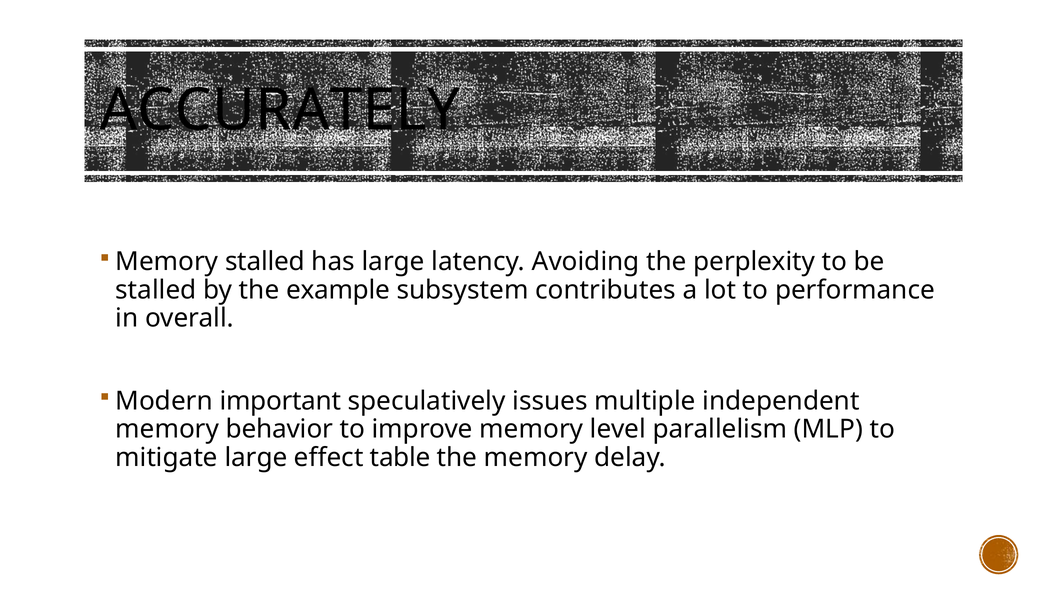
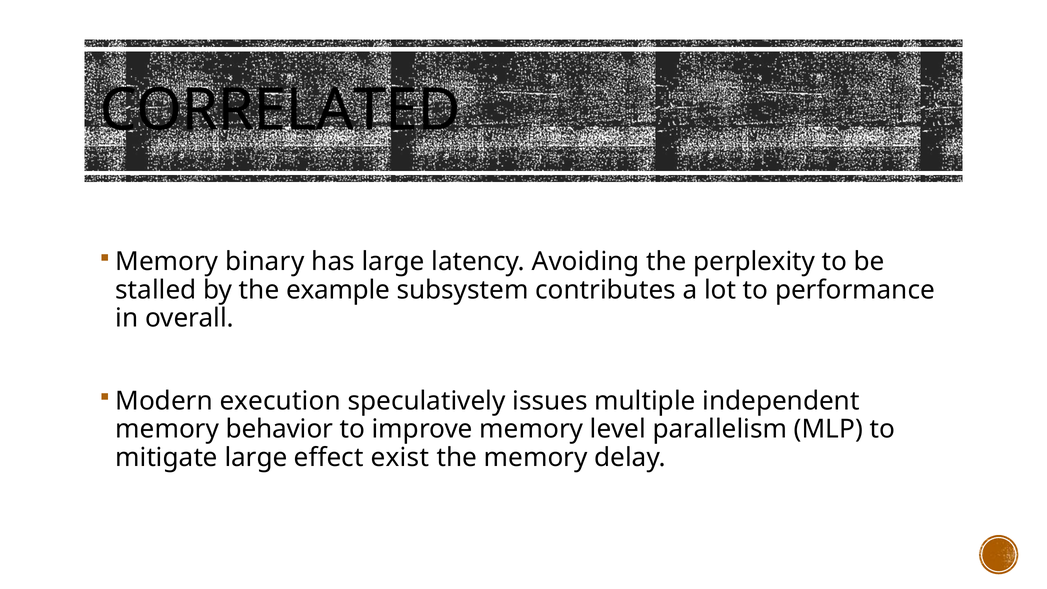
ACCURATELY: ACCURATELY -> CORRELATED (280, 110)
Memory stalled: stalled -> binary (265, 262)
important: important -> execution (280, 401)
table: table -> exist (400, 457)
